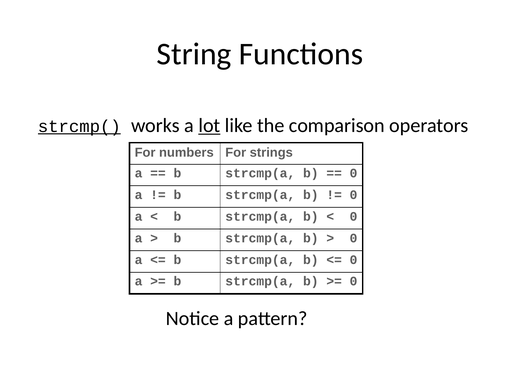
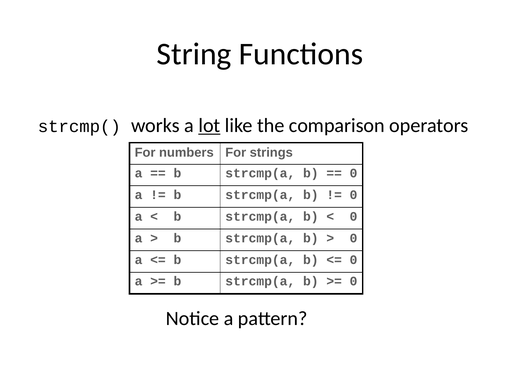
strcmp( underline: present -> none (79, 126)
